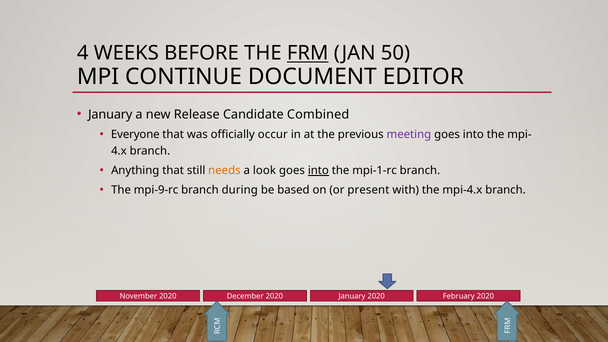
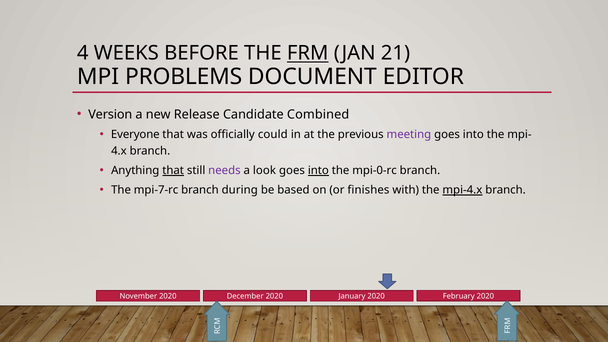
50: 50 -> 21 (395, 53)
CONTINUE: CONTINUE -> PROBLEMS (184, 76)
January: January -> Version (110, 114)
occur: occur -> could (273, 135)
that underline: none -> present (173, 171)
needs colour: orange -> purple (224, 171)
mpi-1-rc: mpi-1-rc -> mpi-0-rc (375, 171)
mpi-9-rc: mpi-9-rc -> mpi-7-rc (156, 190)
present: present -> finishes (368, 190)
mpi-4.x underline: none -> present (462, 190)
